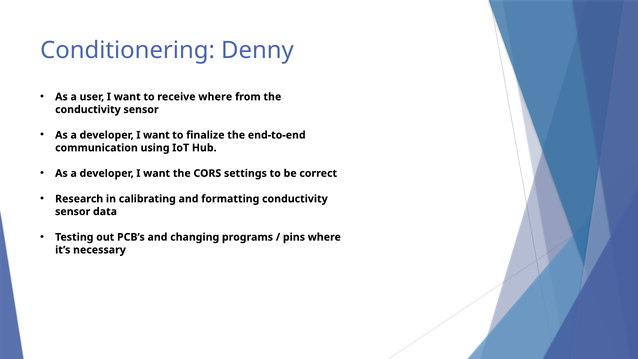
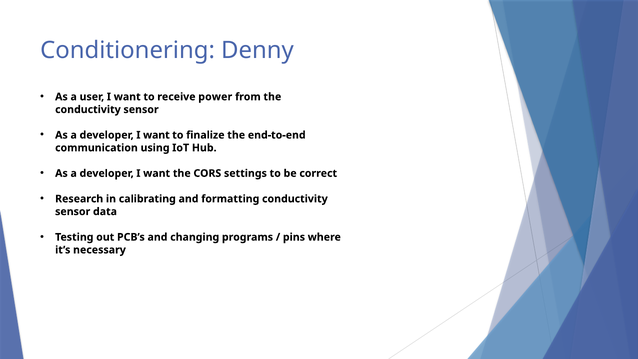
receive where: where -> power (215, 97)
